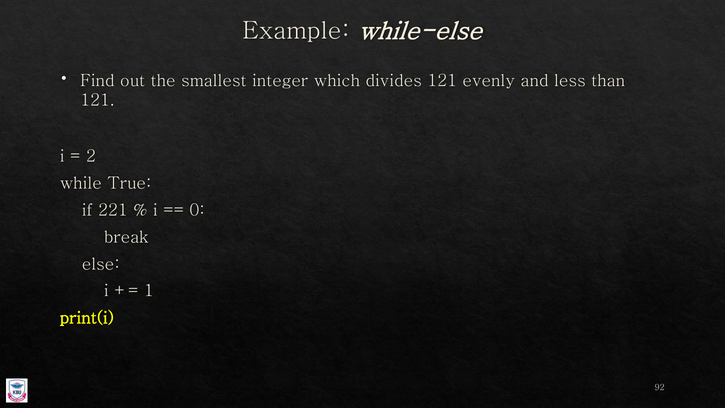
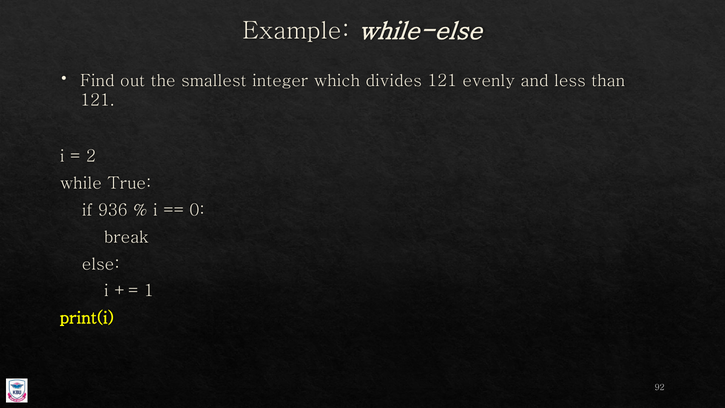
221: 221 -> 936 (113, 210)
